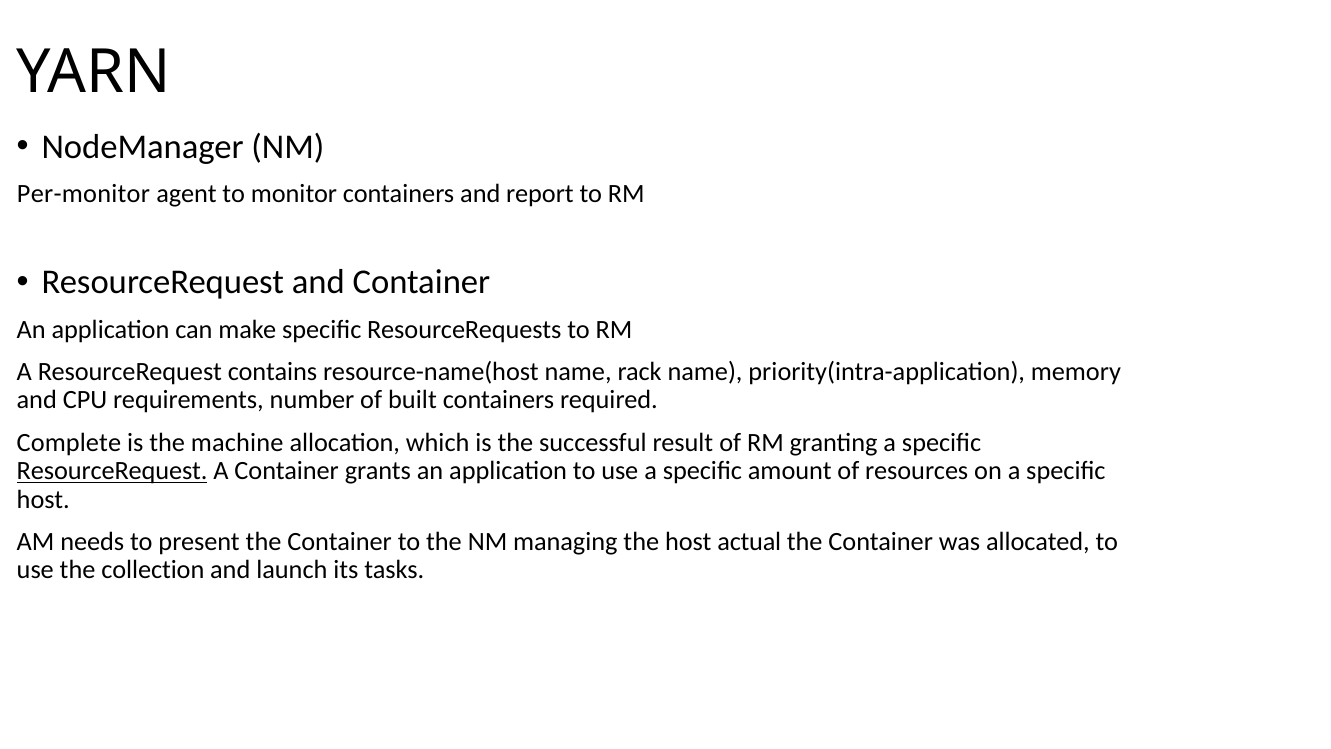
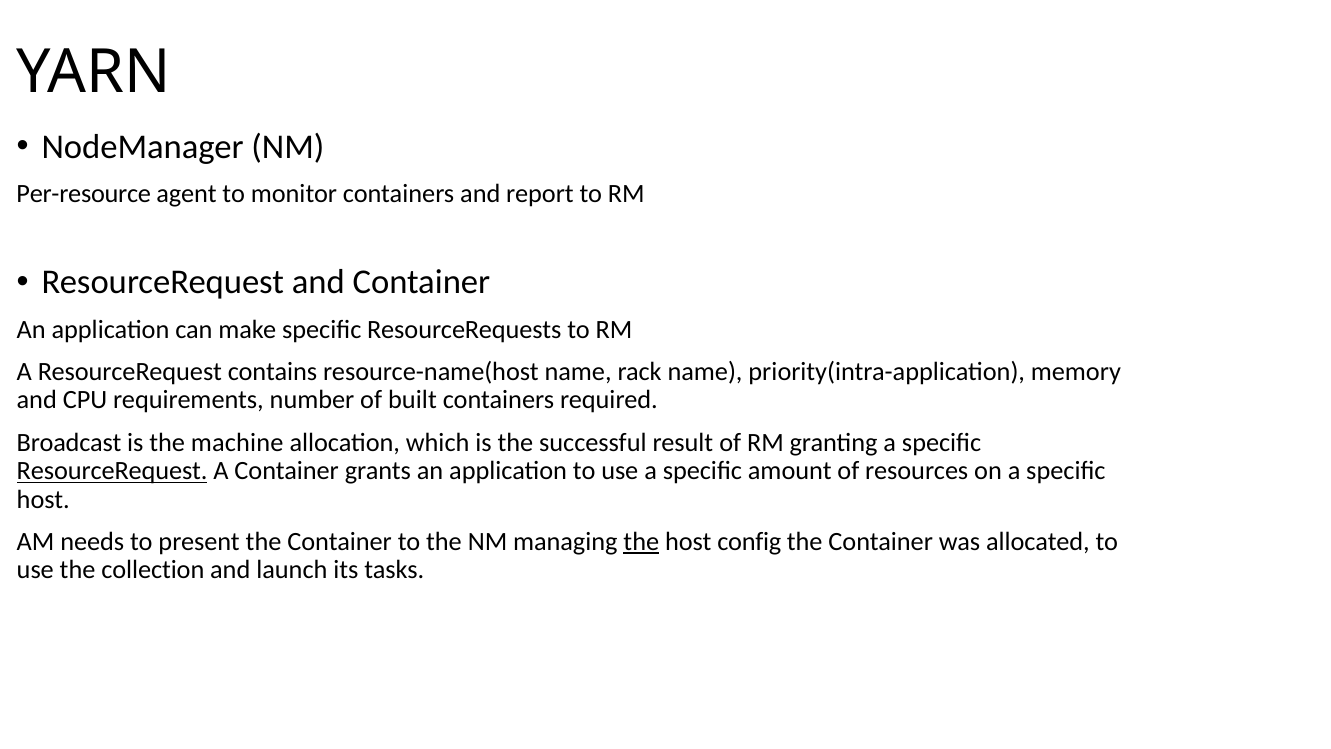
Per-monitor: Per-monitor -> Per-resource (84, 193)
Complete: Complete -> Broadcast (69, 442)
the underline: none -> present (641, 542)
actual: actual -> config (749, 542)
